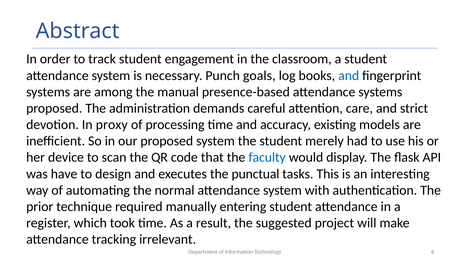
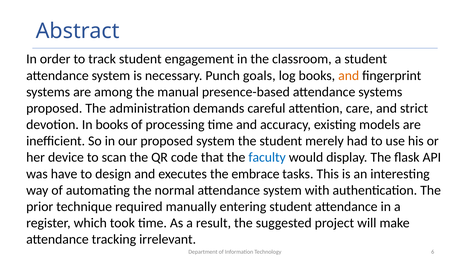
and colour: blue -> orange (349, 76)
In proxy: proxy -> books (112, 125)
punctual: punctual -> embrace (255, 174)
